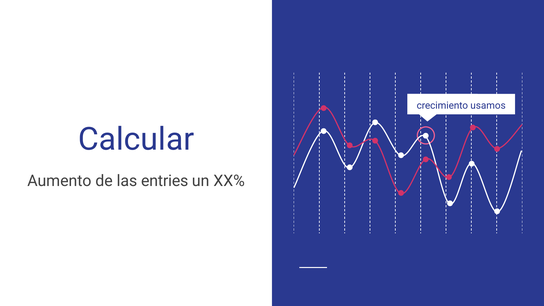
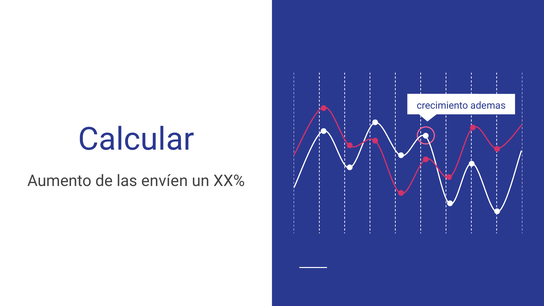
usamos: usamos -> ademas (488, 106)
entries: entries -> envíen (165, 181)
